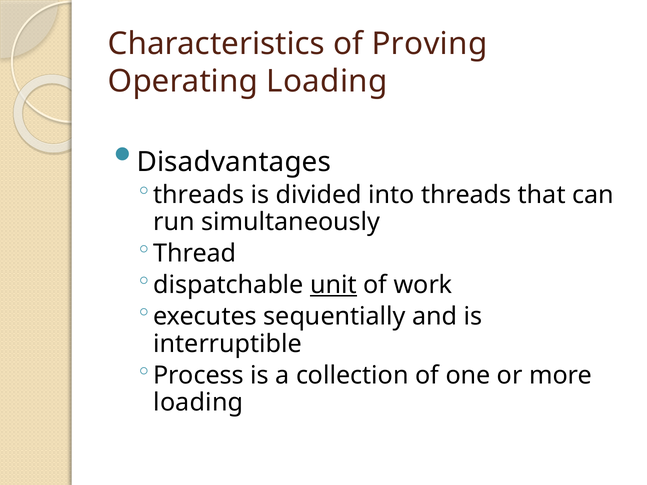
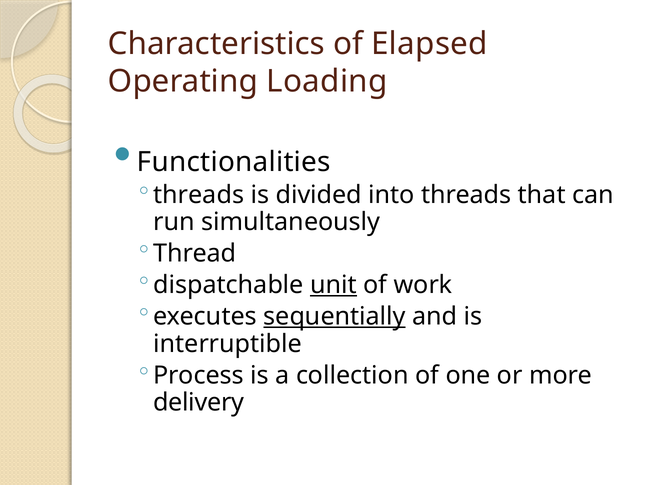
Proving: Proving -> Elapsed (430, 44)
Disadvantages: Disadvantages -> Functionalities (234, 162)
sequentially underline: none -> present (334, 317)
loading: loading -> delivery (199, 403)
